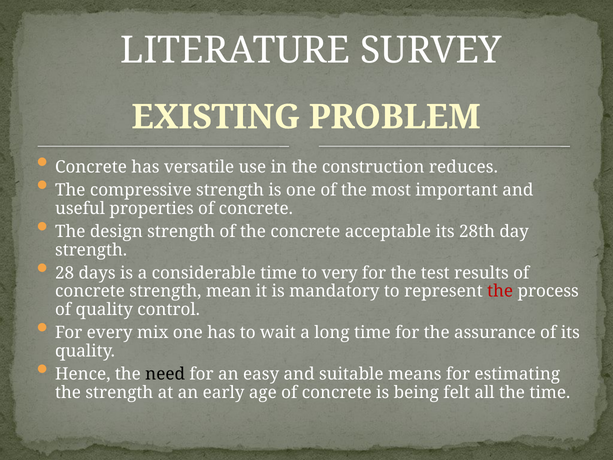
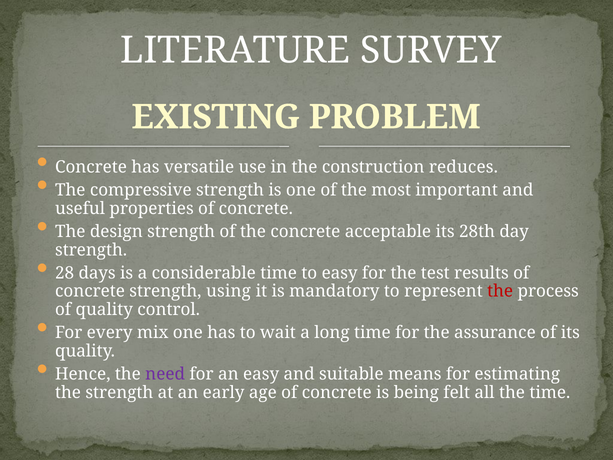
to very: very -> easy (340, 273)
mean: mean -> using (228, 291)
need colour: black -> purple (165, 374)
